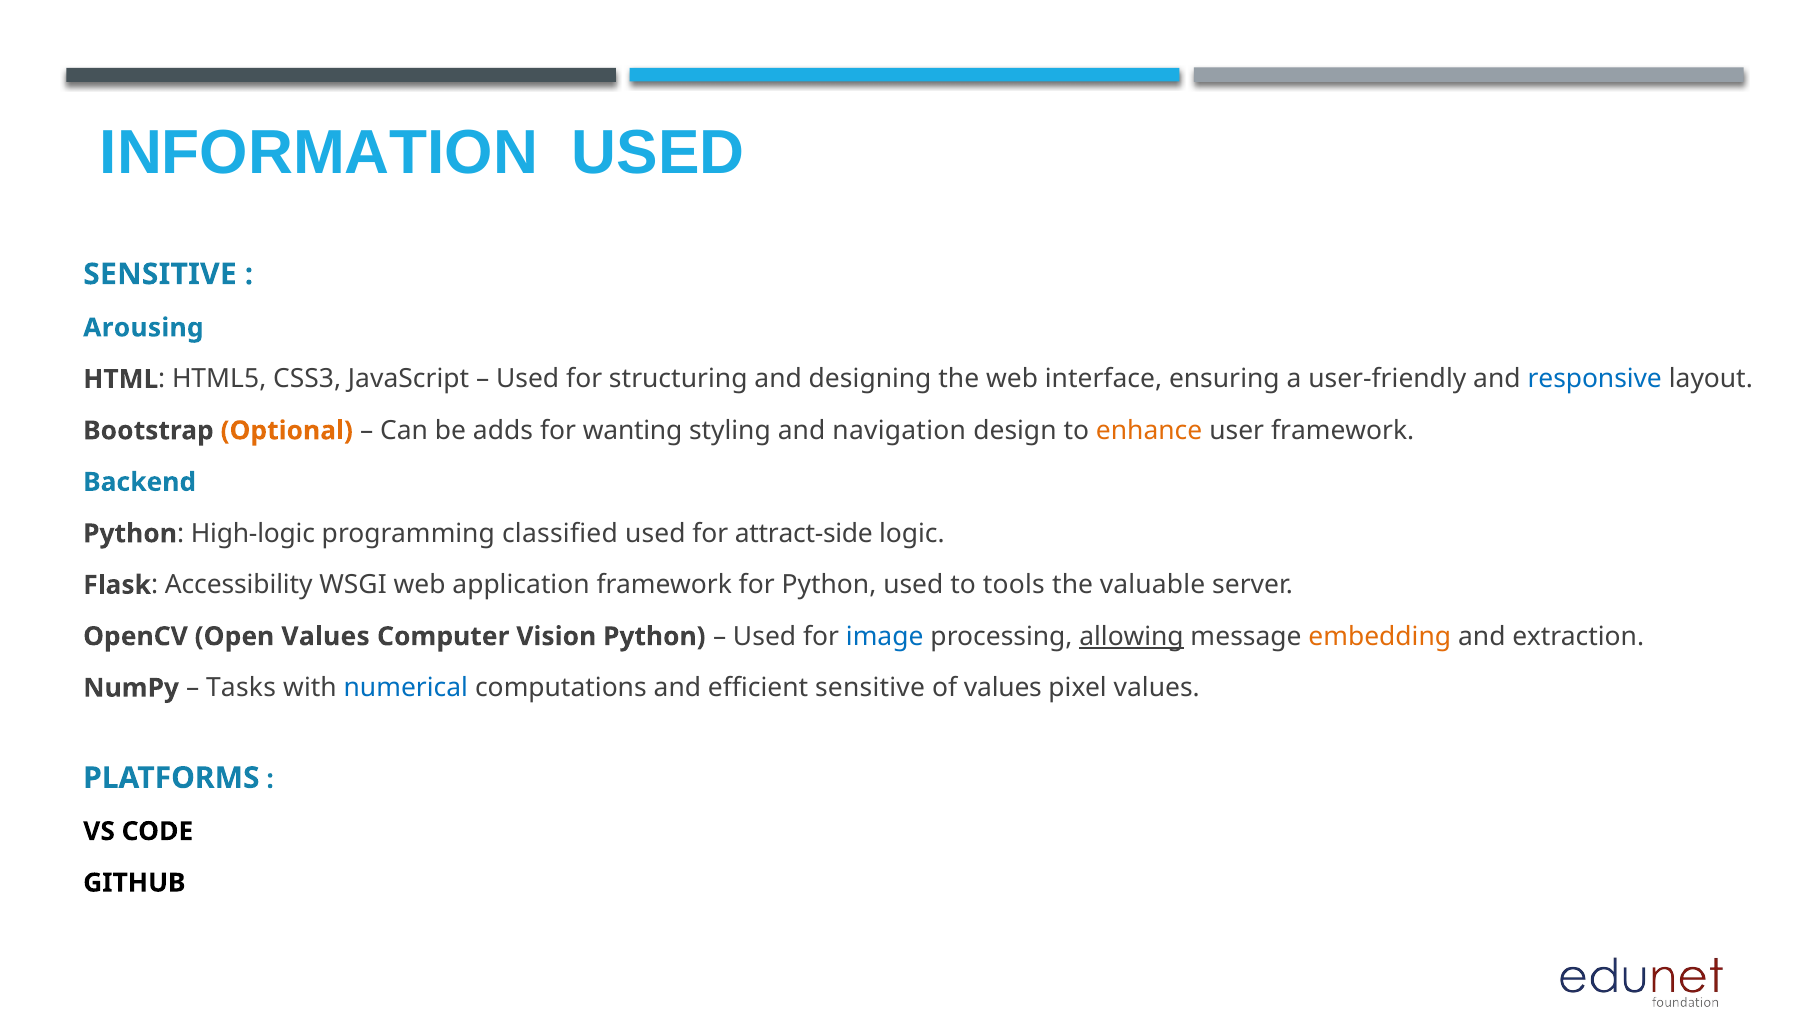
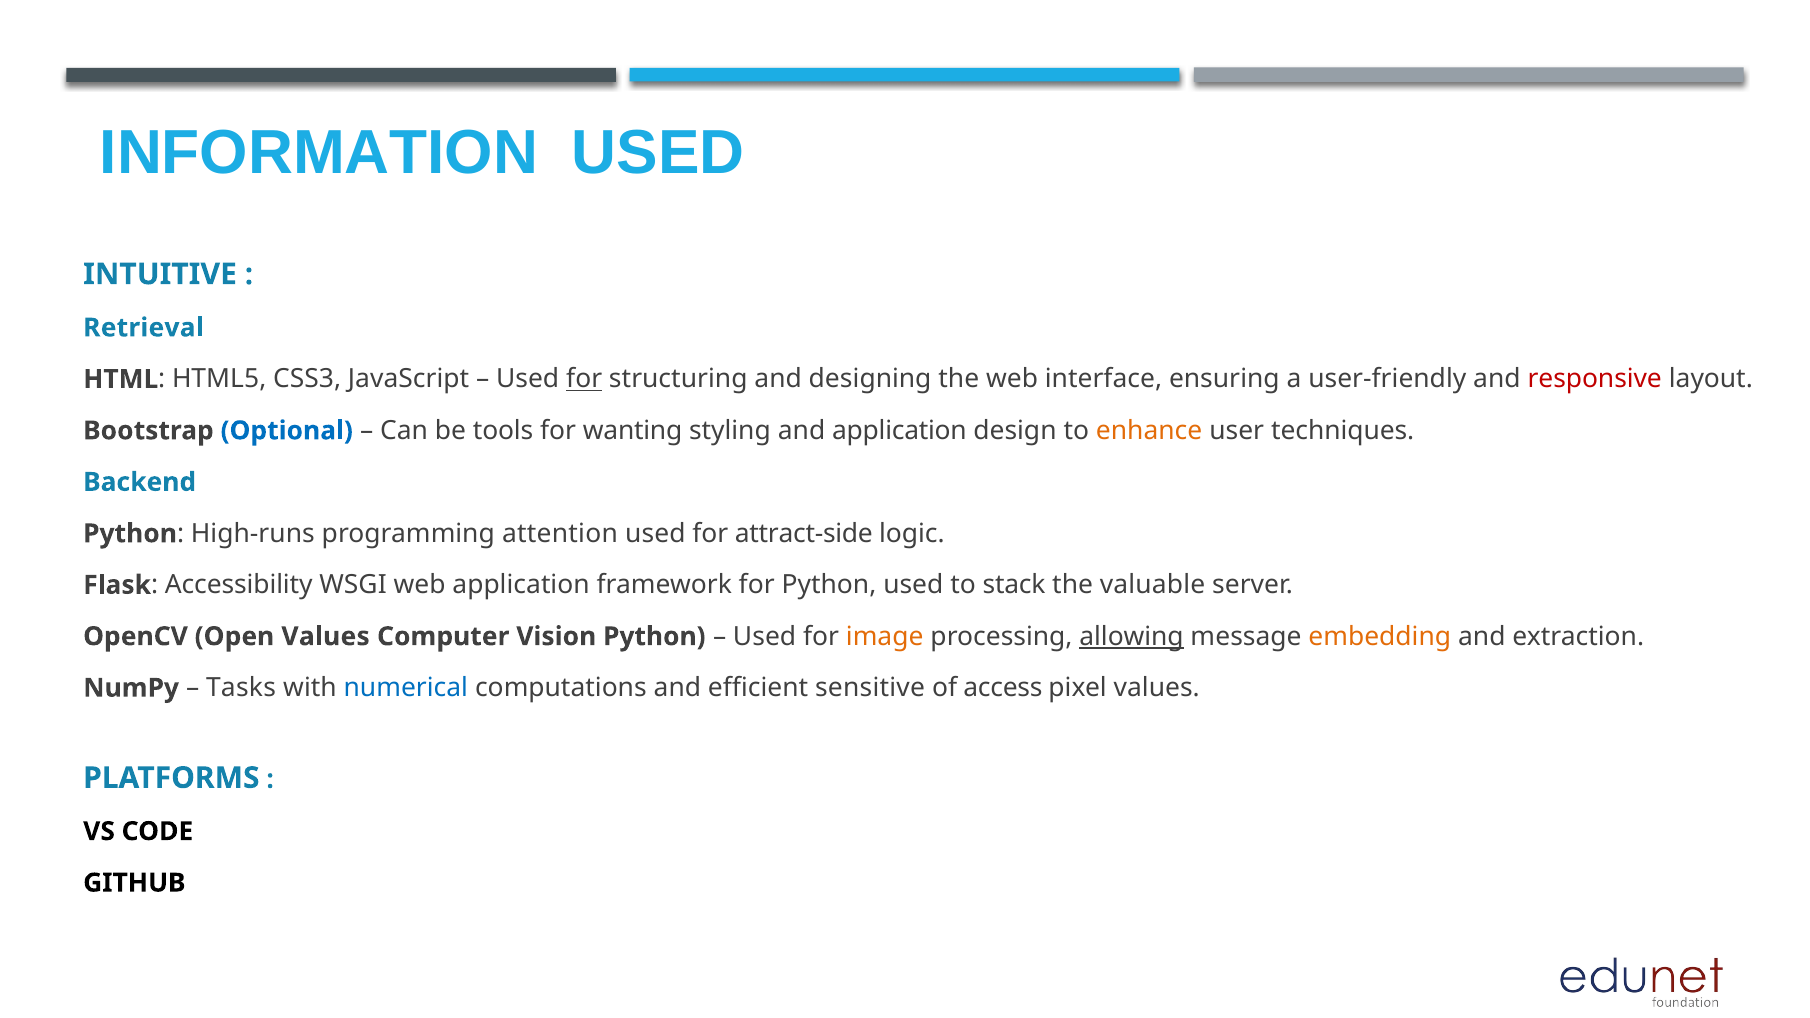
SENSITIVE: SENSITIVE -> INTUITIVE (160, 274)
Arousing: Arousing -> Retrieval (143, 328)
for underline: none -> present (584, 379)
responsive colour: blue -> red (1595, 379)
Optional colour: orange -> blue (287, 431)
adds: adds -> tools (503, 431)
and navigation: navigation -> application (899, 431)
user framework: framework -> techniques (1343, 431)
High-logic: High-logic -> High-runs (253, 534)
classified: classified -> attention (560, 534)
tools: tools -> stack (1014, 585)
image colour: blue -> orange (885, 637)
of values: values -> access (1003, 688)
